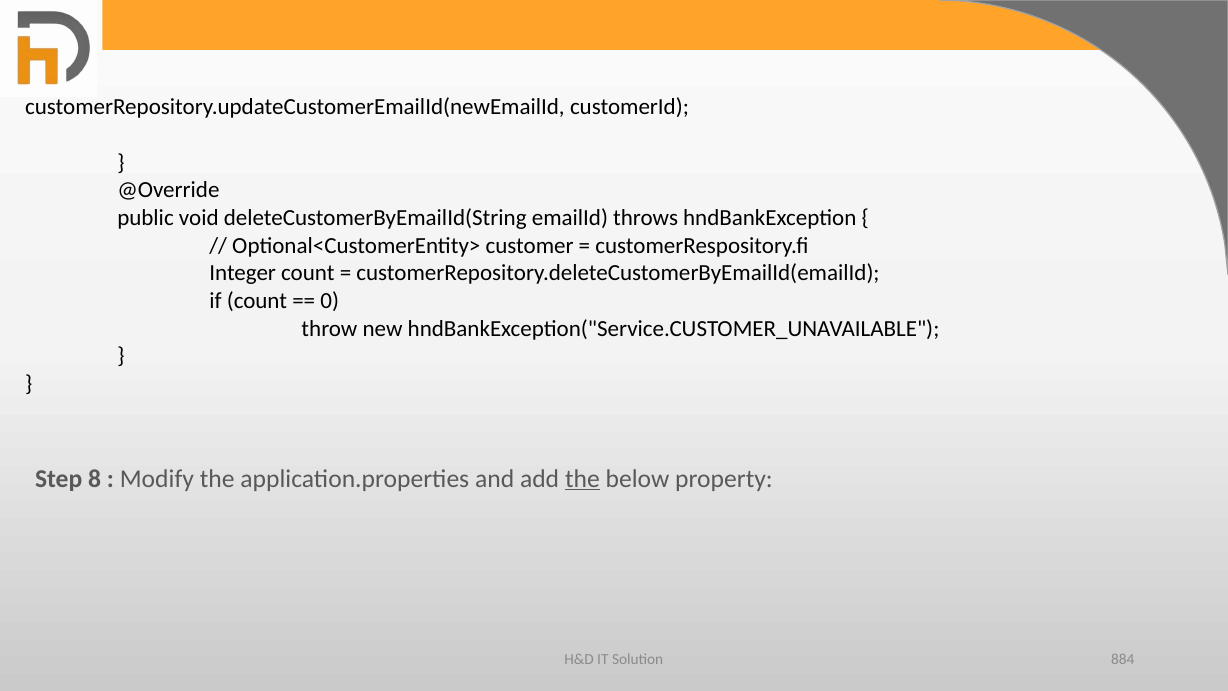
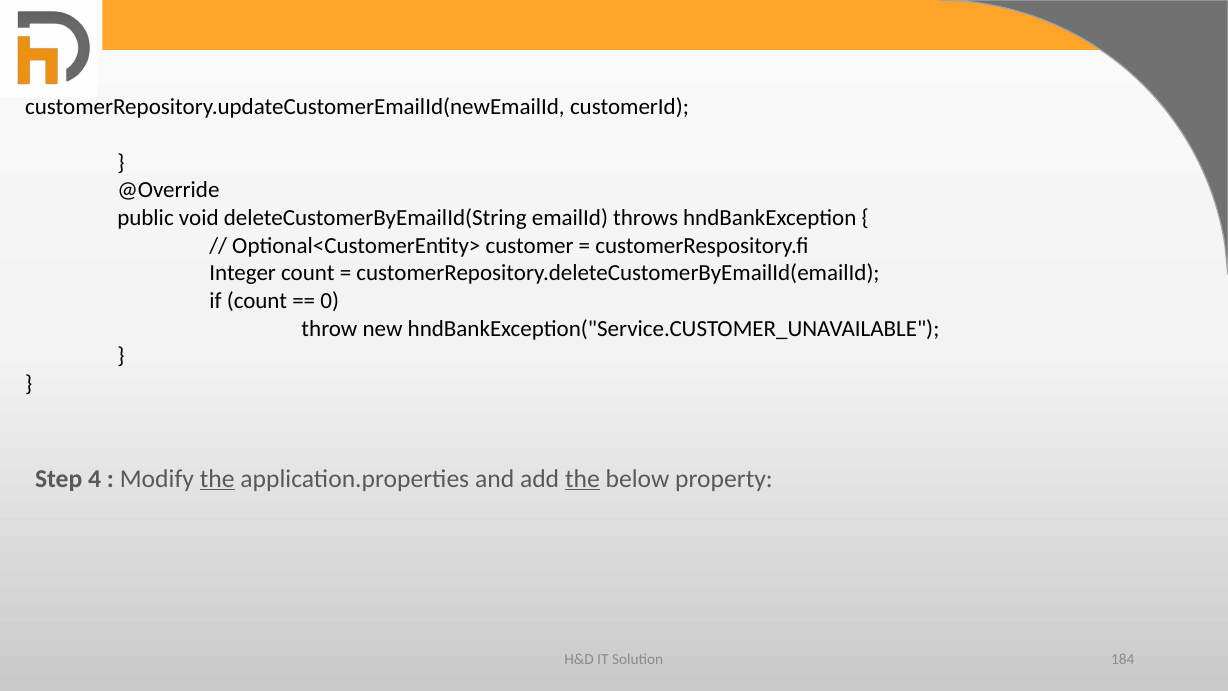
8: 8 -> 4 (95, 478)
the underline: none -> present (217, 478)
884: 884 -> 184 (1123, 660)
